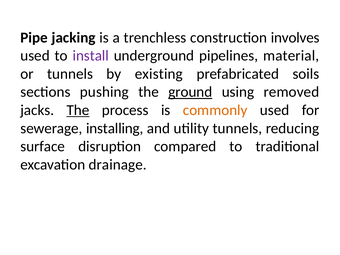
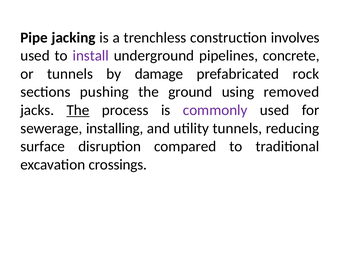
material: material -> concrete (291, 56)
existing: existing -> damage (159, 74)
soils: soils -> rock (306, 74)
ground underline: present -> none (190, 92)
commonly colour: orange -> purple (215, 110)
drainage: drainage -> crossings (118, 165)
